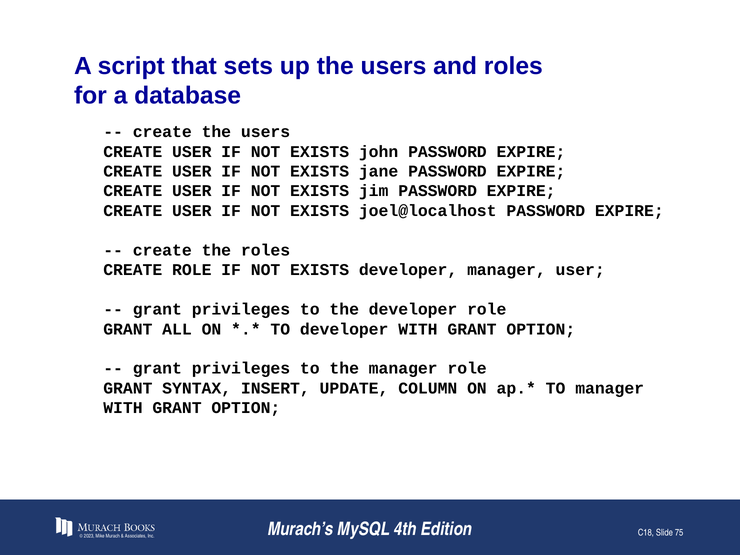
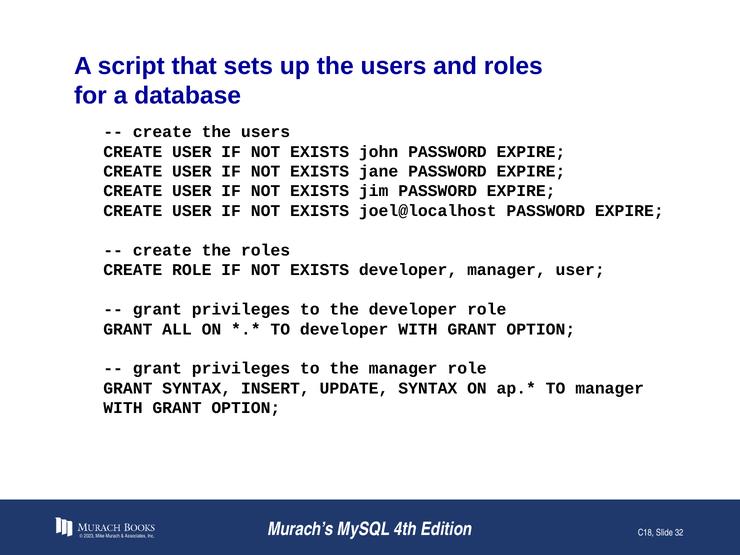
UPDATE COLUMN: COLUMN -> SYNTAX (428, 388)
75: 75 -> 32 (679, 532)
